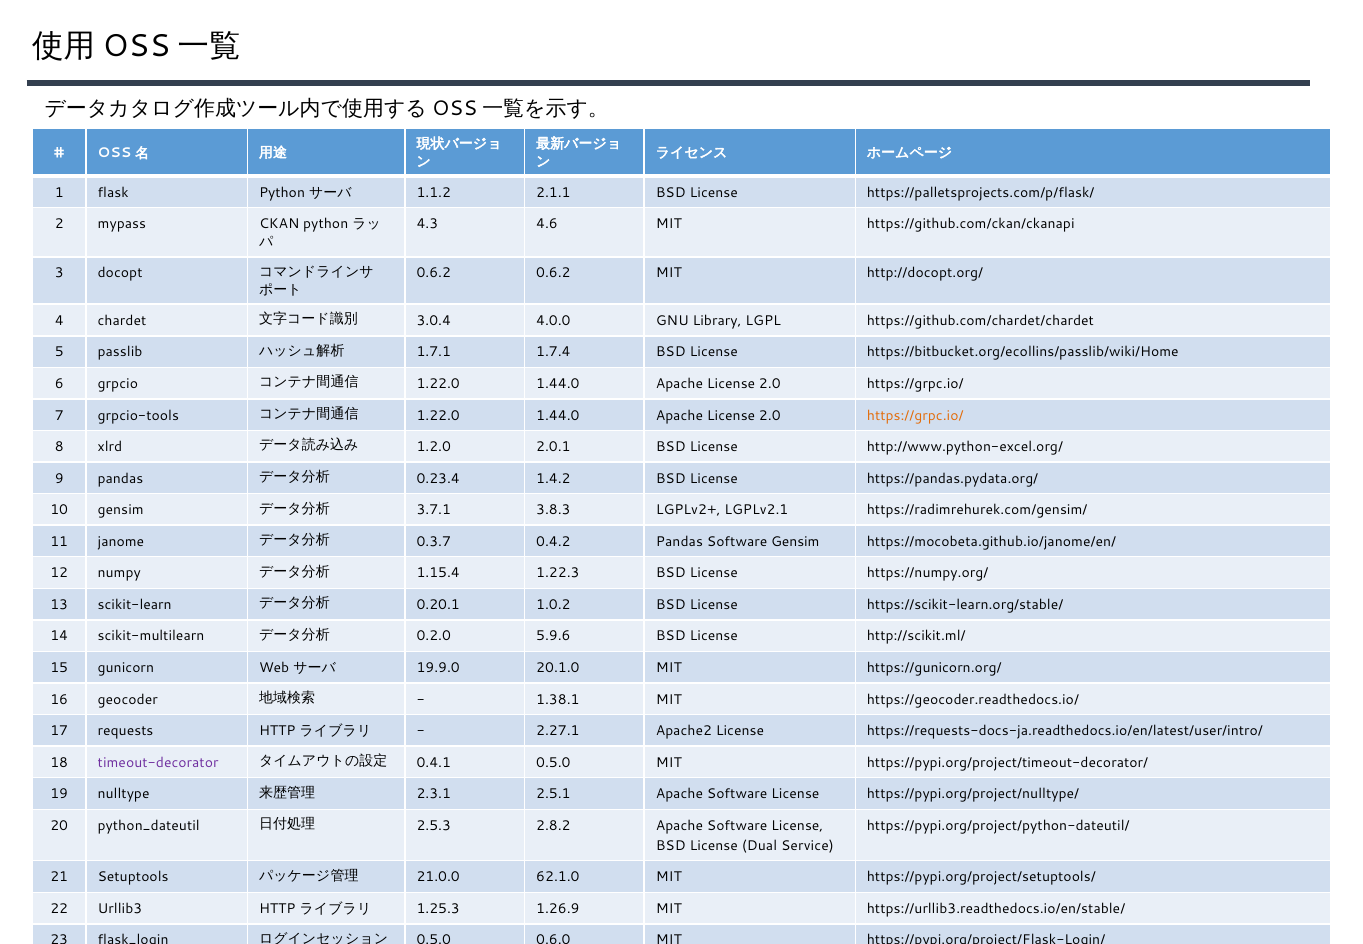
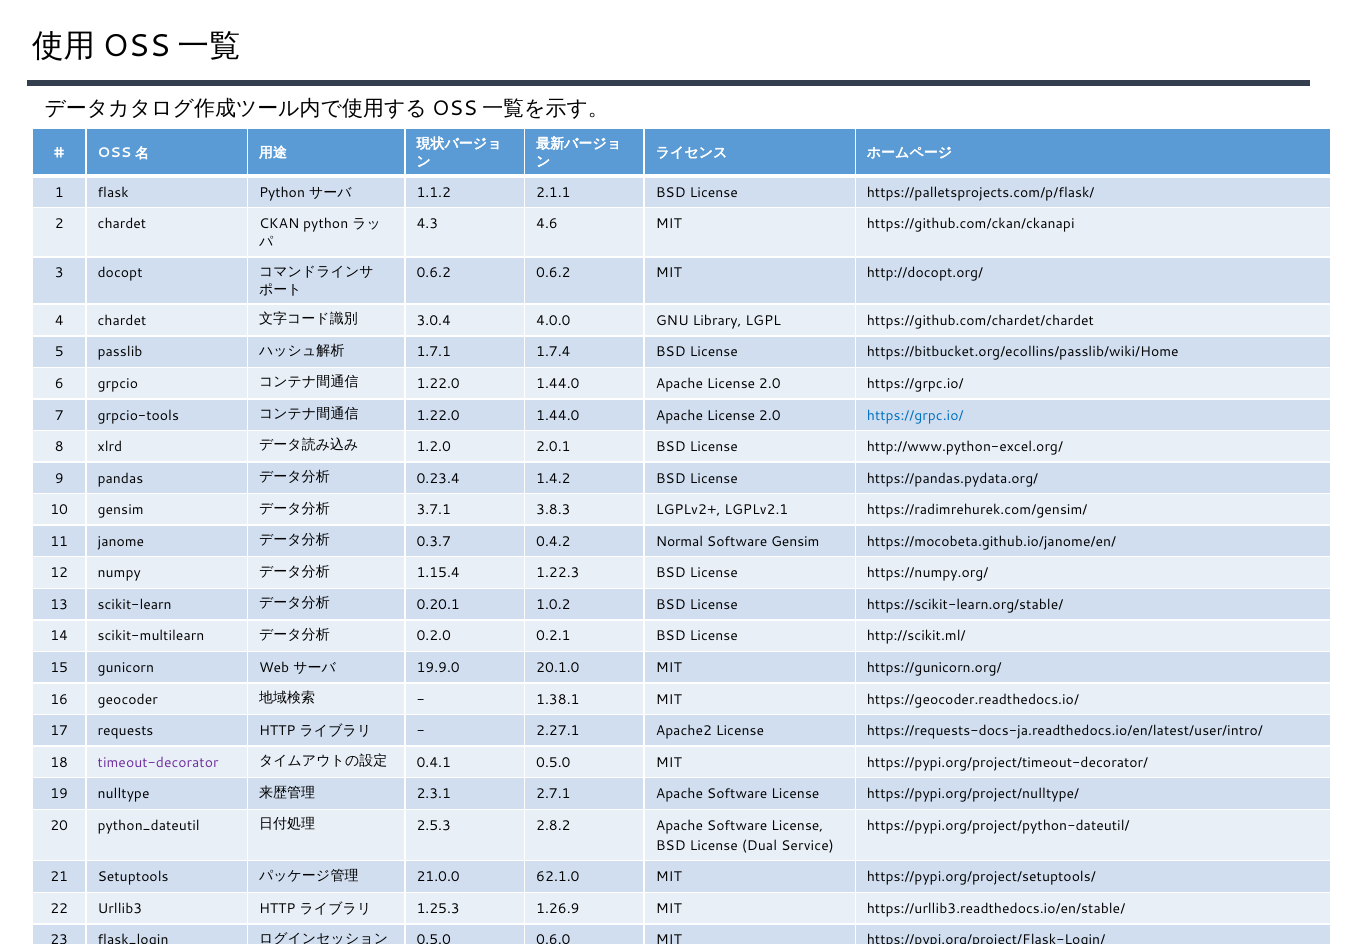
2 mypass: mypass -> chardet (122, 224)
https://grpc.io/ colour: orange -> blue (915, 415)
0.4.2 Pandas: Pandas -> Normal (680, 541)
5.9.6: 5.9.6 -> 0.2.1 (553, 636)
2.5.1: 2.5.1 -> 2.7.1 (553, 794)
